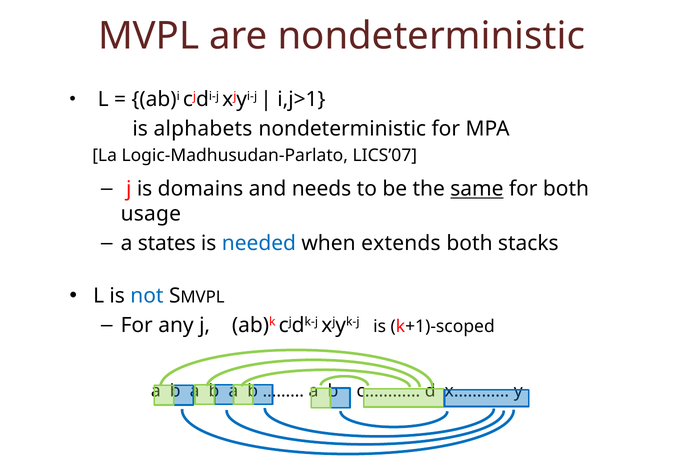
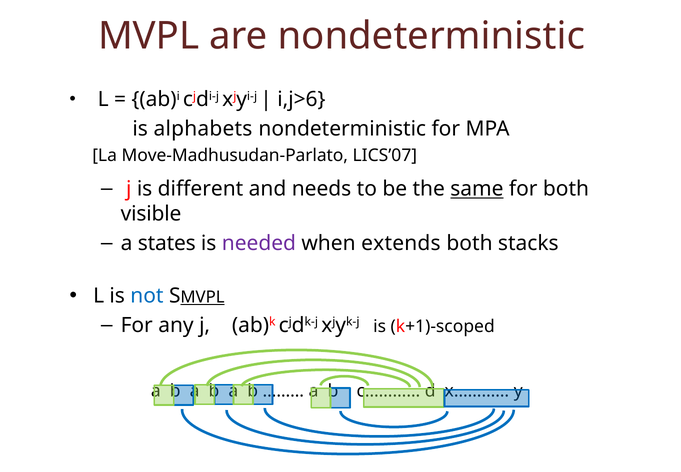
i,j>1: i,j>1 -> i,j>6 (301, 99)
Logic-Madhusudan-Parlato: Logic-Madhusudan-Parlato -> Move-Madhusudan-Parlato (235, 155)
domains: domains -> different (201, 189)
usage: usage -> visible (151, 214)
needed colour: blue -> purple (259, 243)
MVPL underline: none -> present (202, 297)
